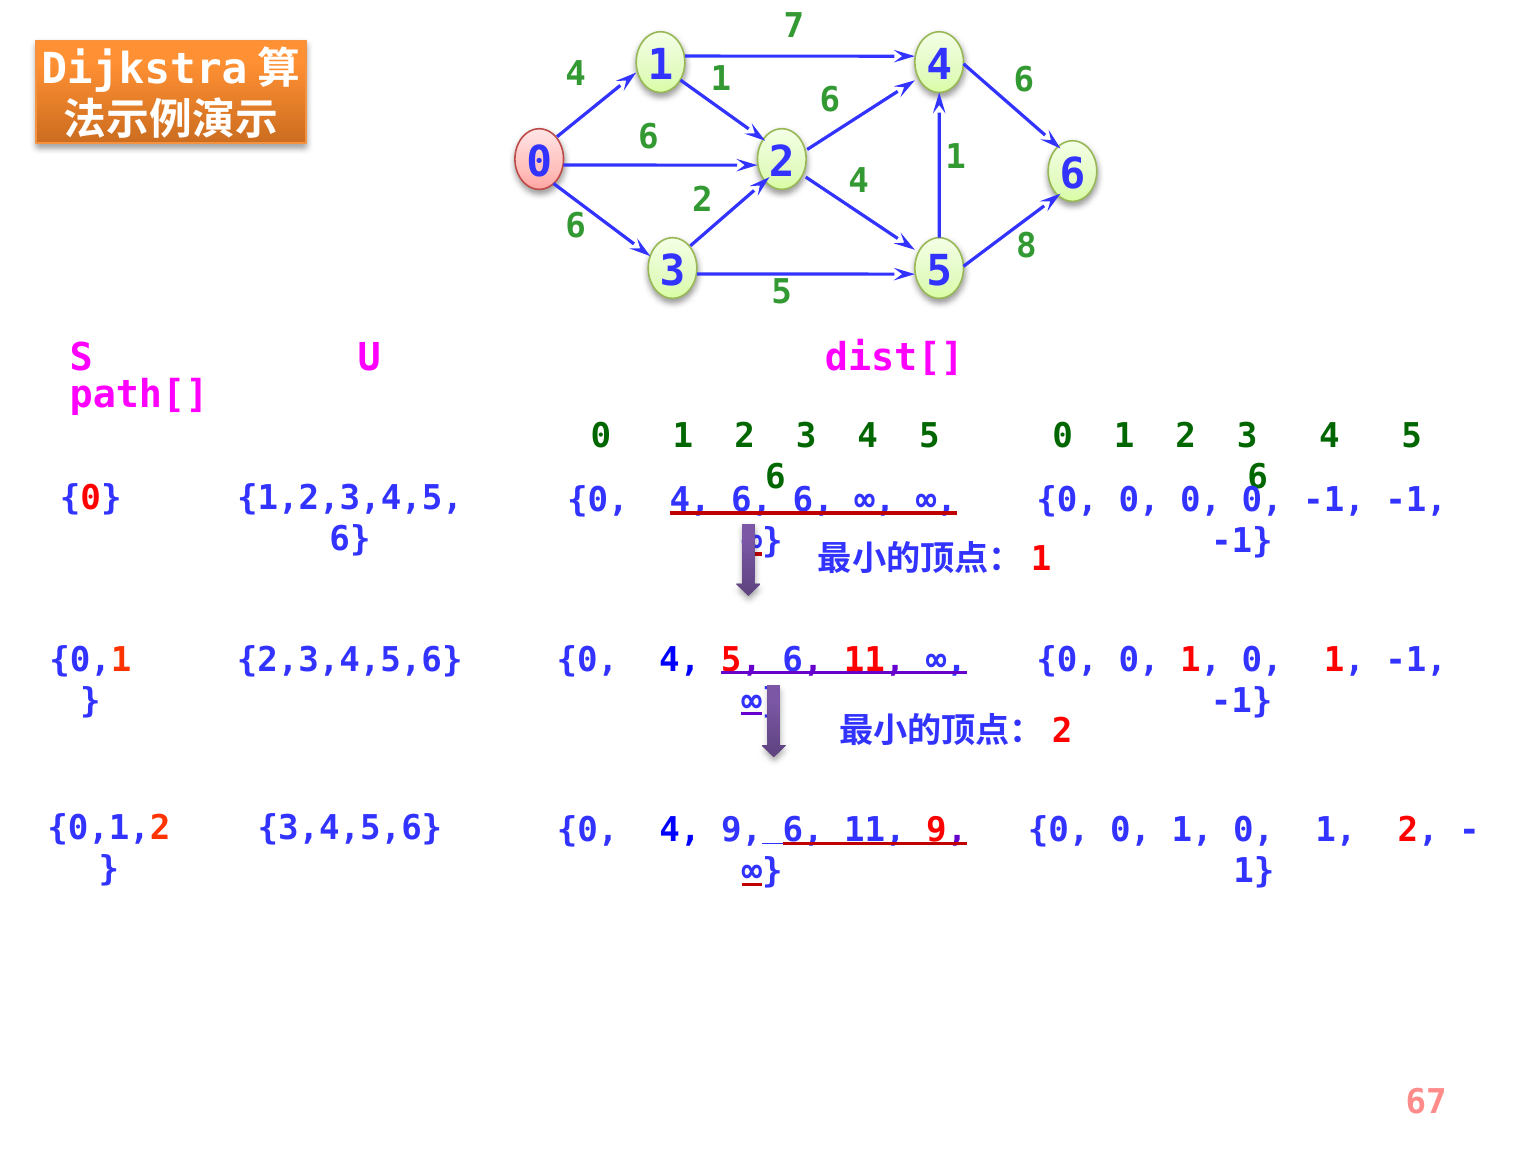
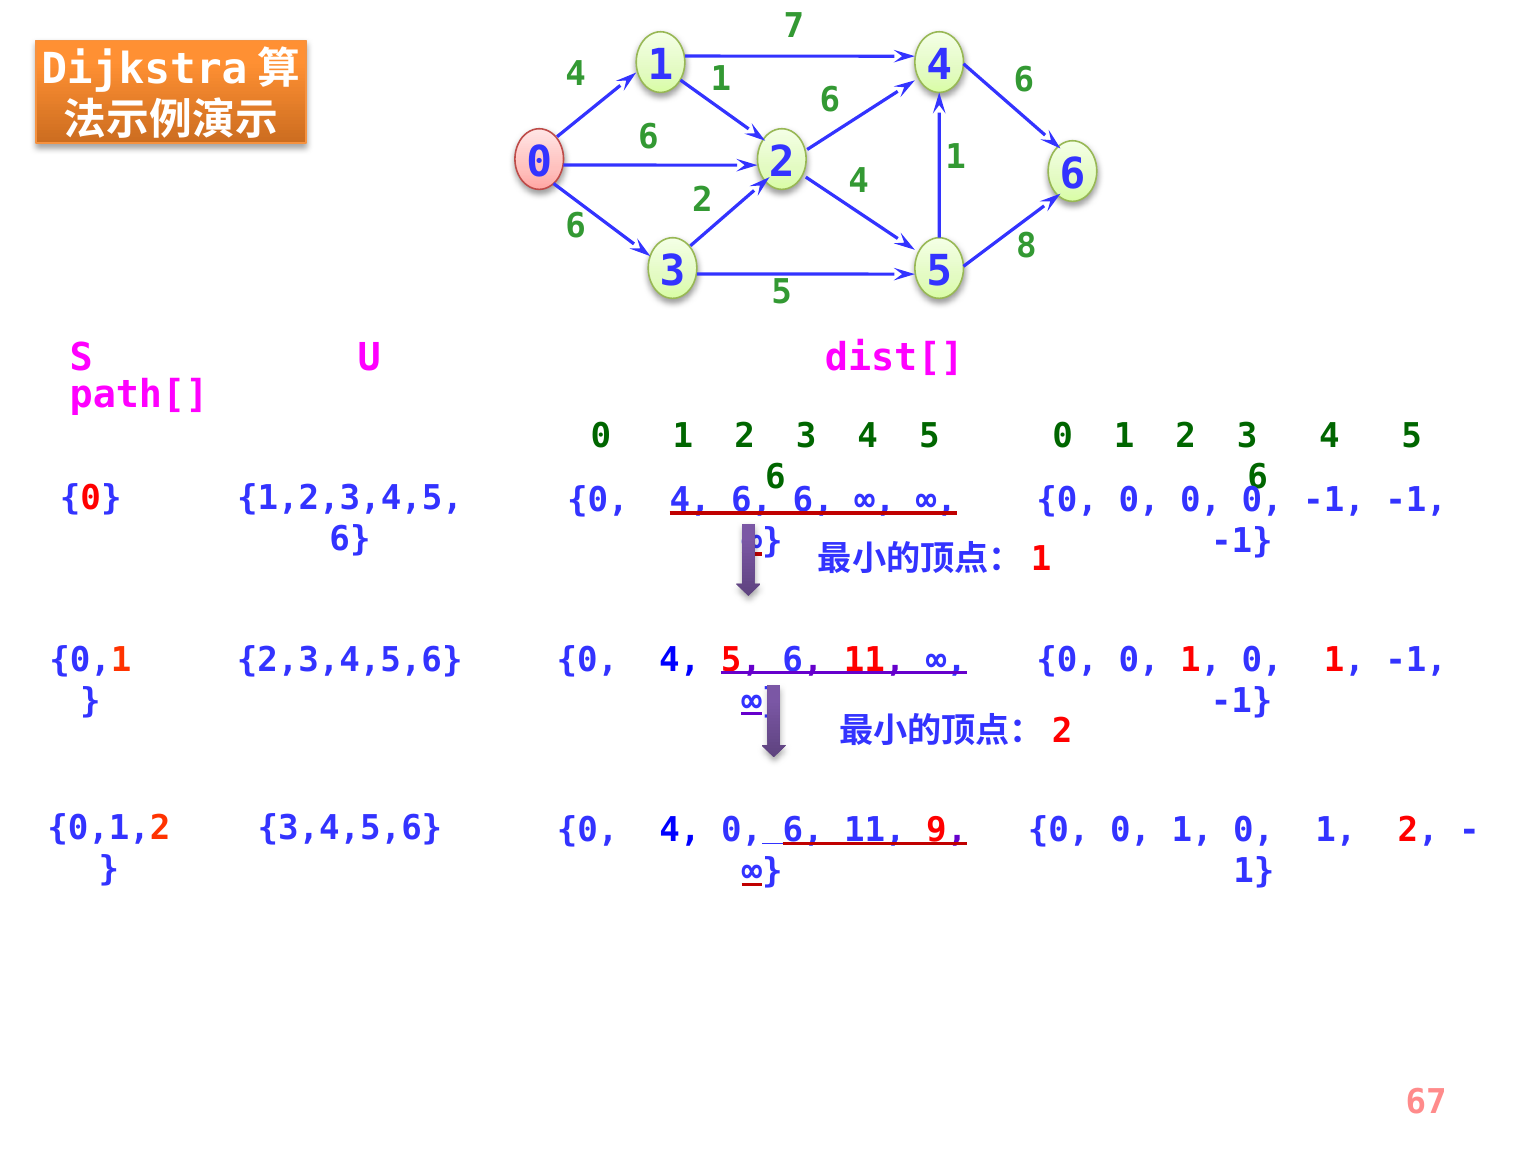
4 9: 9 -> 0 (742, 831)
